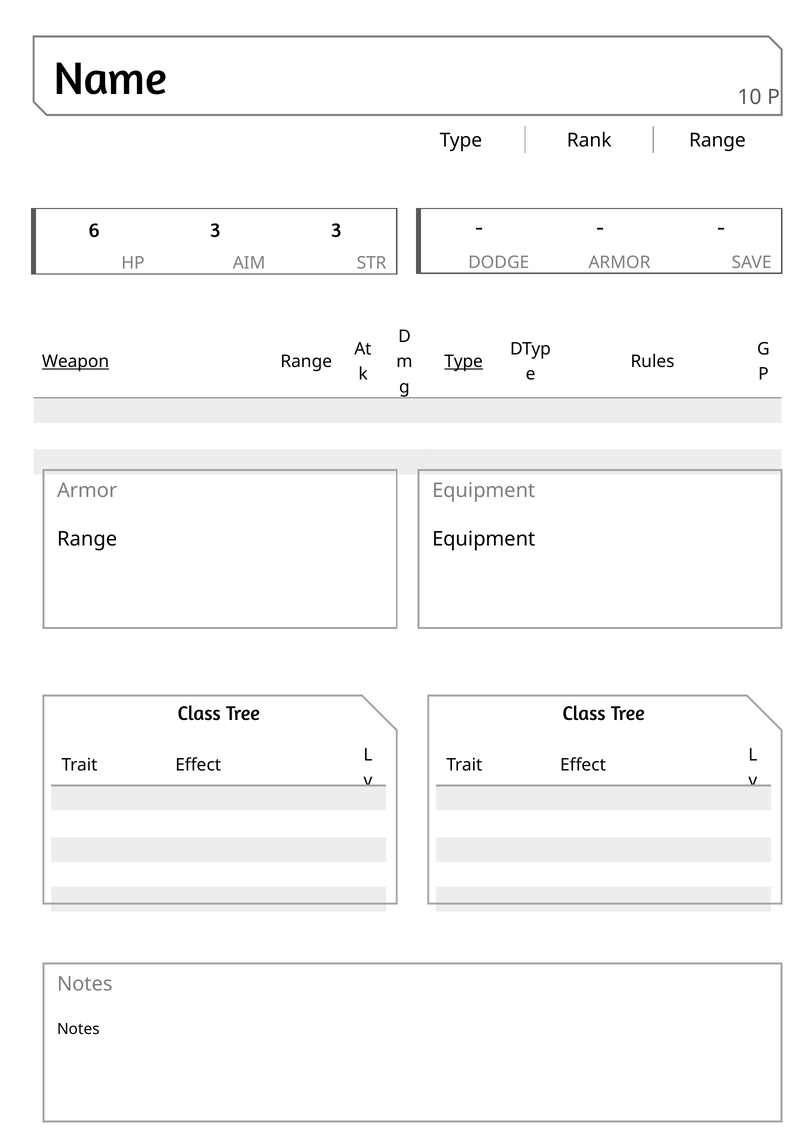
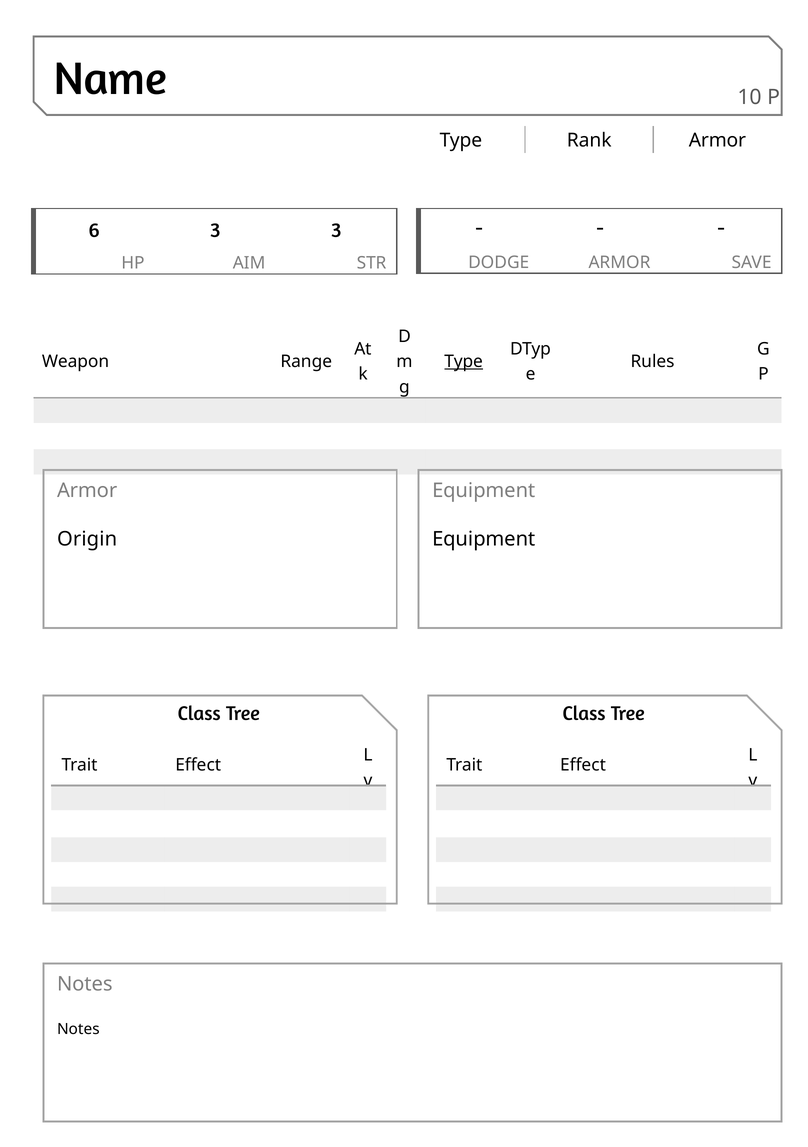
Rank Range: Range -> Armor (717, 140)
Weapon underline: present -> none (76, 361)
Range: Range -> Origin (87, 539)
